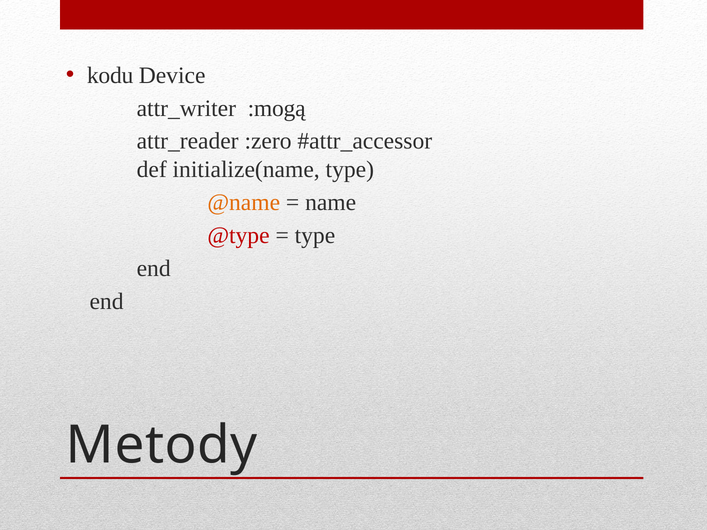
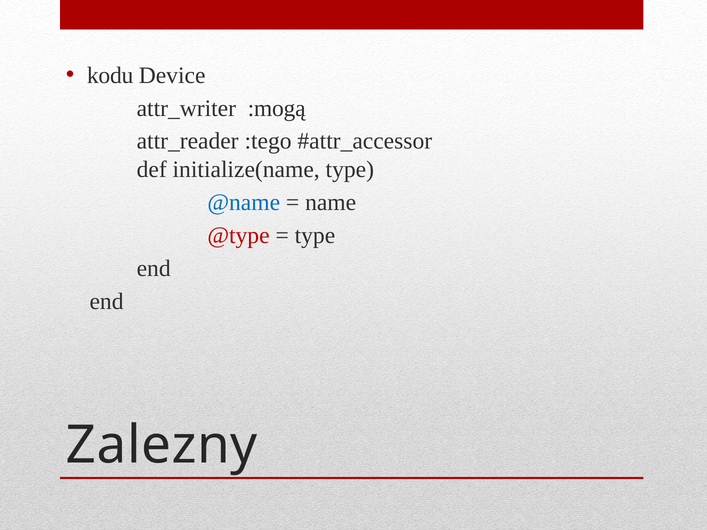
:zero: :zero -> :tego (268, 141)
@name colour: orange -> blue (244, 203)
Metody: Metody -> Zalezny (162, 446)
